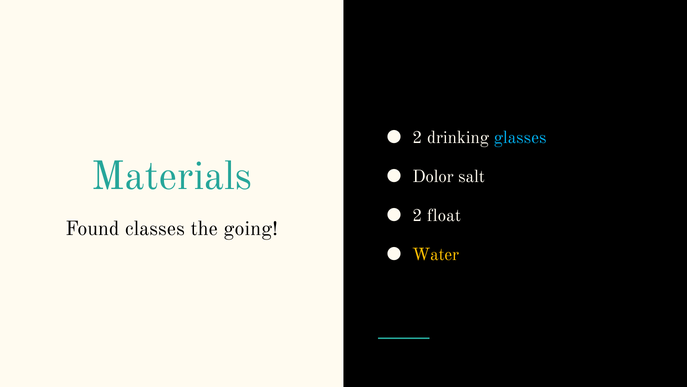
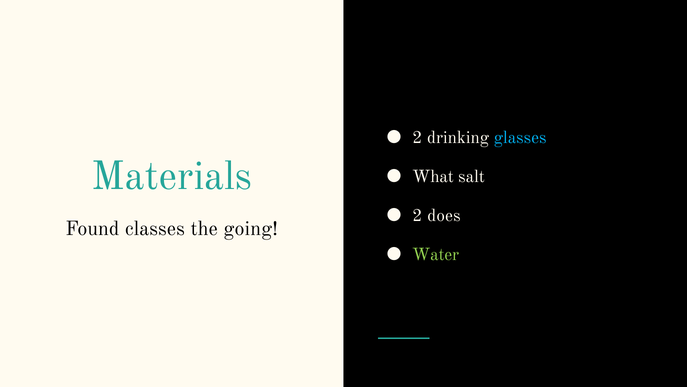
Dolor: Dolor -> What (433, 176)
float: float -> does (444, 215)
Water colour: yellow -> light green (436, 254)
